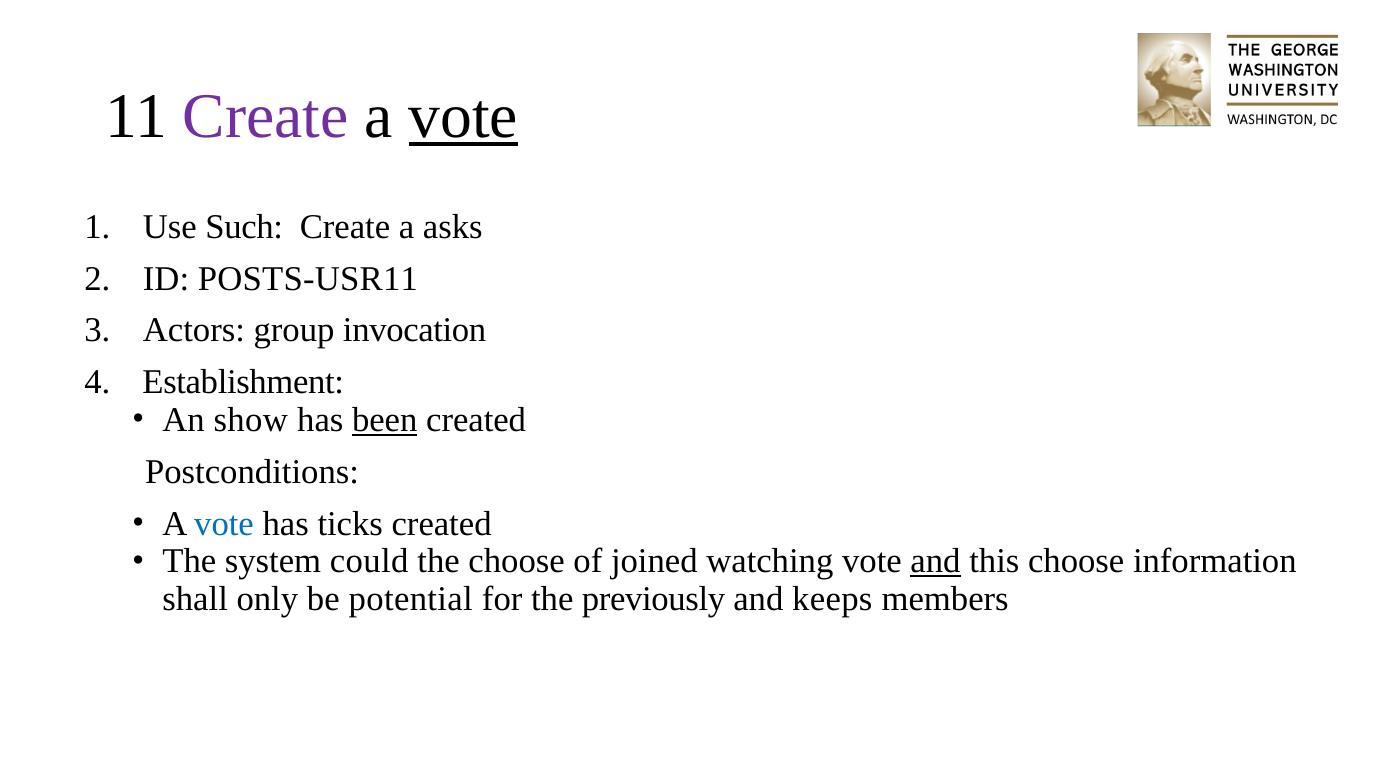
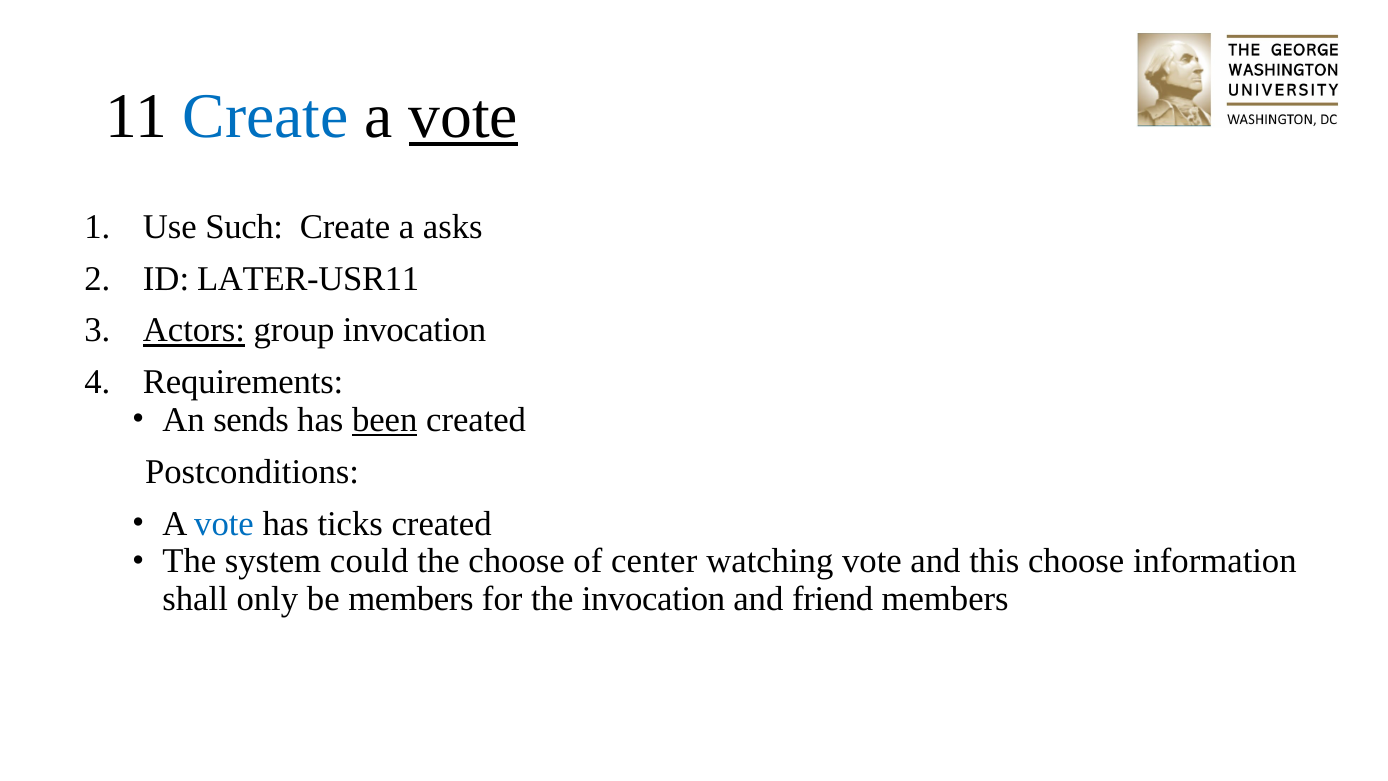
Create colour: purple -> blue (266, 117)
POSTS-USR11: POSTS-USR11 -> LATER-USR11 (308, 279)
Actors underline: none -> present (194, 330)
Establishment: Establishment -> Requirements (243, 382)
show: show -> sends (251, 420)
joined: joined -> center (654, 561)
and underline: present -> none (936, 561)
be potential: potential -> members (411, 599)
the previously: previously -> invocation (654, 599)
keeps: keeps -> friend (833, 599)
